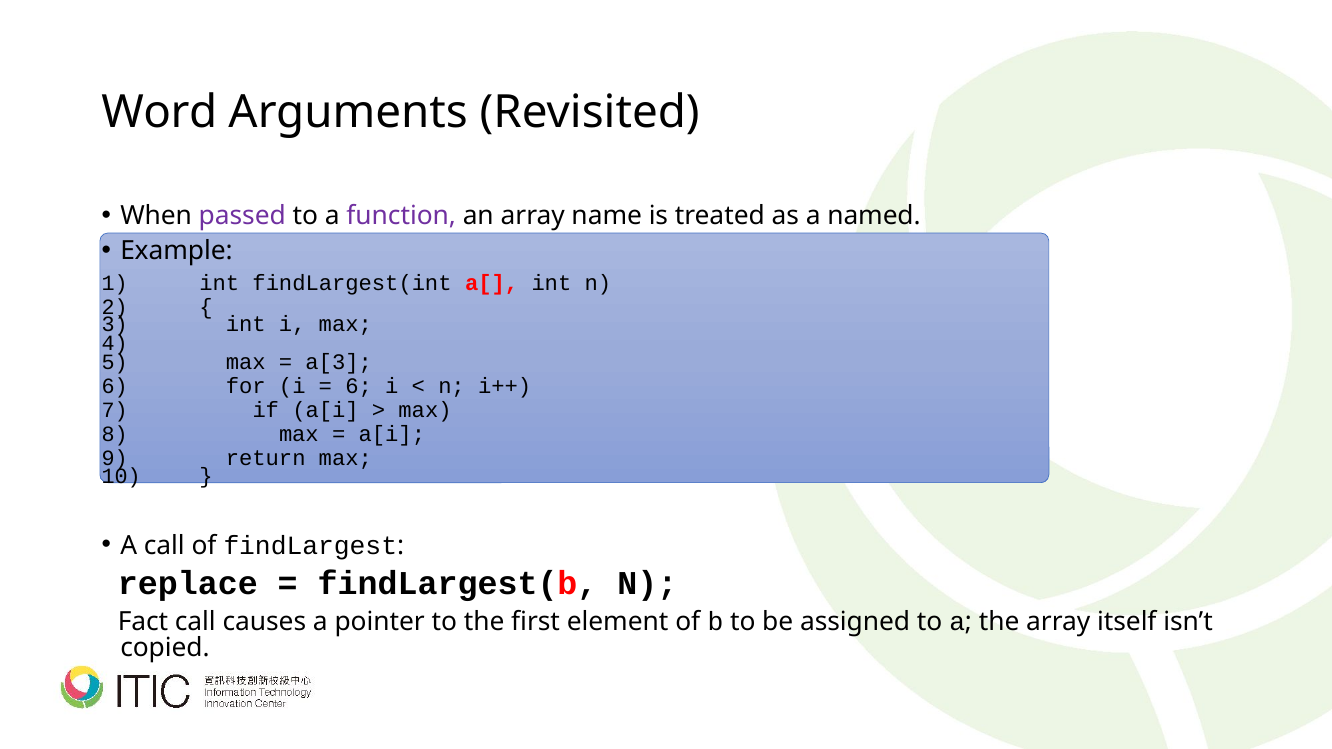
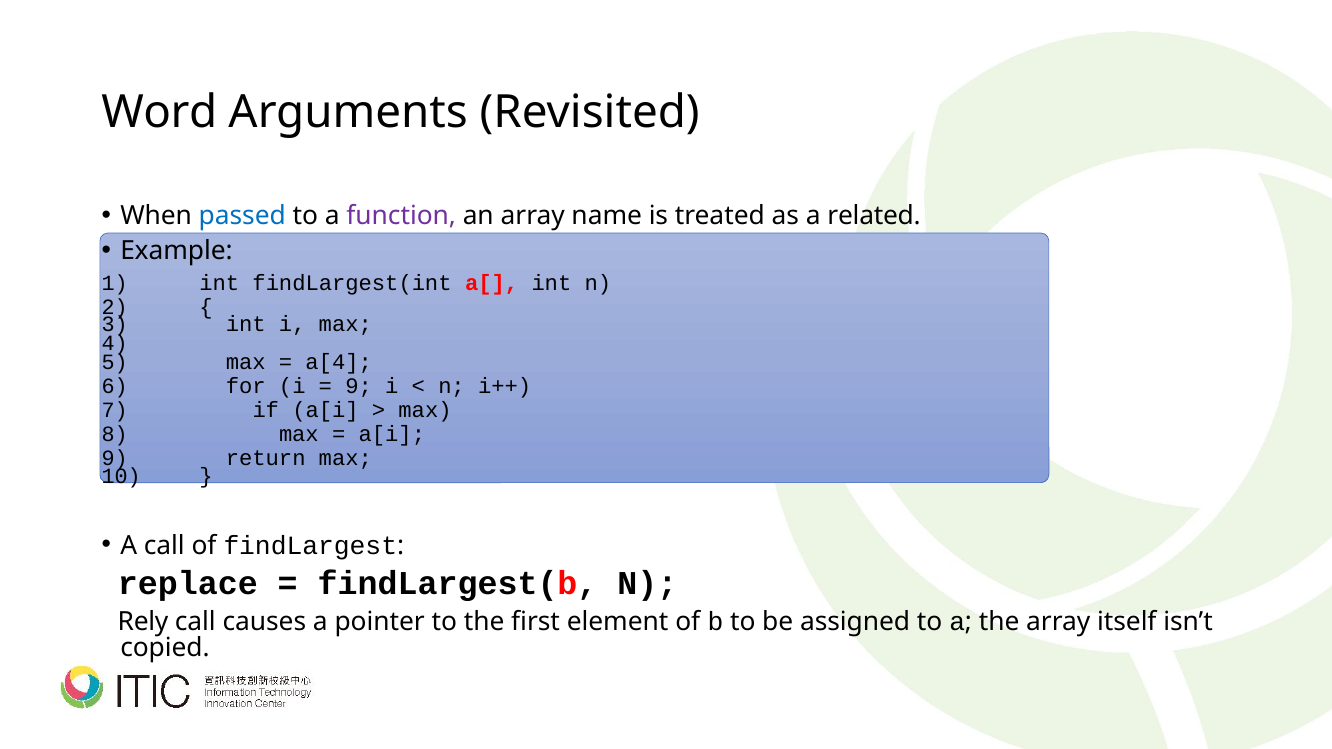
passed colour: purple -> blue (242, 216)
named: named -> related (874, 216)
a[3: a[3 -> a[4 (339, 362)
6: 6 -> 9 (359, 386)
Fact: Fact -> Rely (143, 622)
